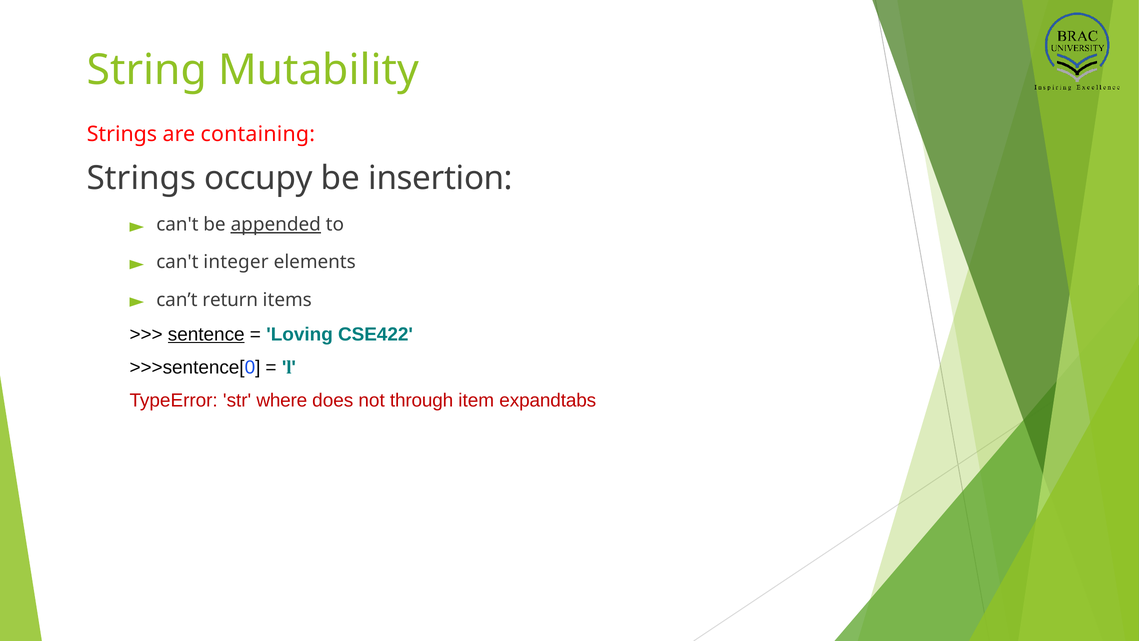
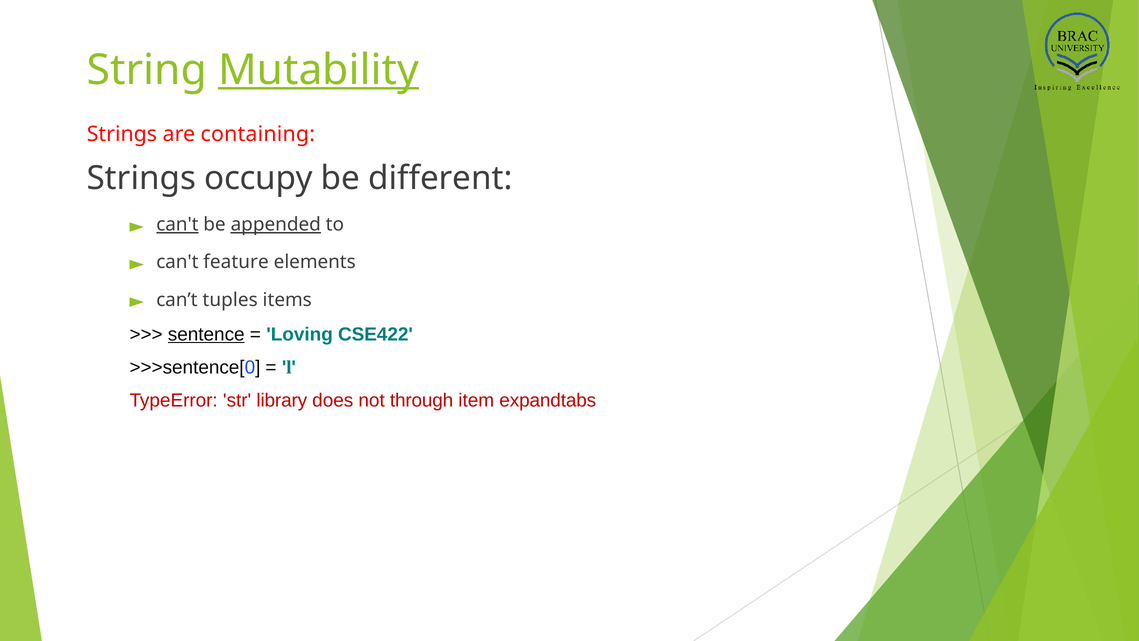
Mutability underline: none -> present (318, 70)
insertion: insertion -> different (440, 178)
can't underline: none -> present (177, 224)
integer: integer -> feature (236, 262)
return: return -> tuples (230, 300)
where: where -> library (282, 400)
